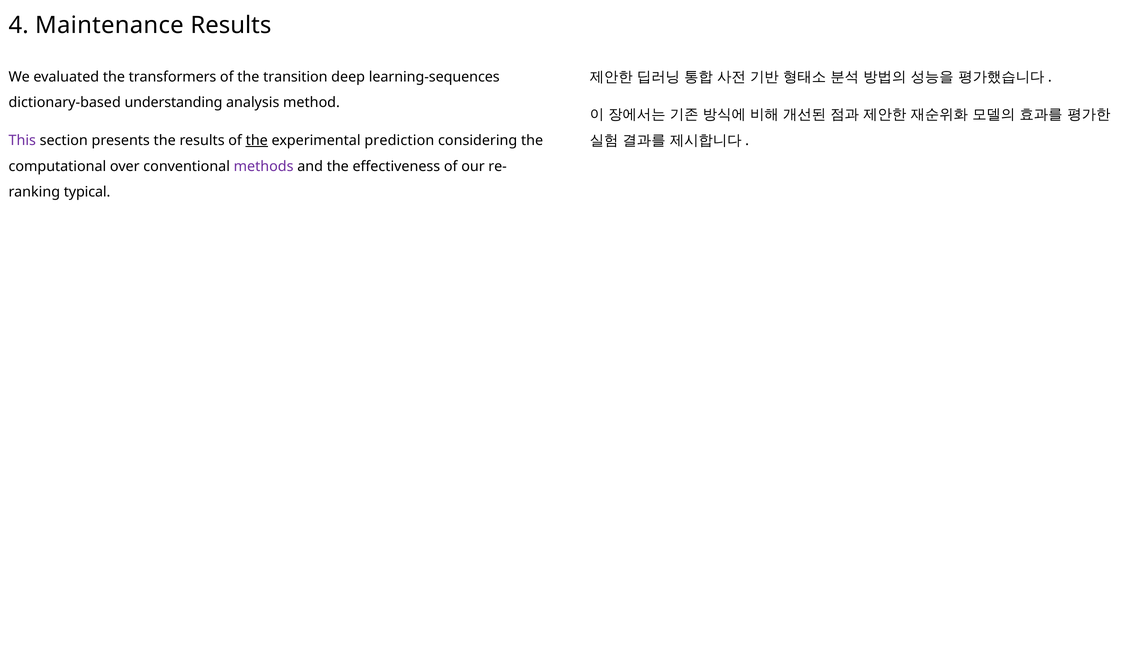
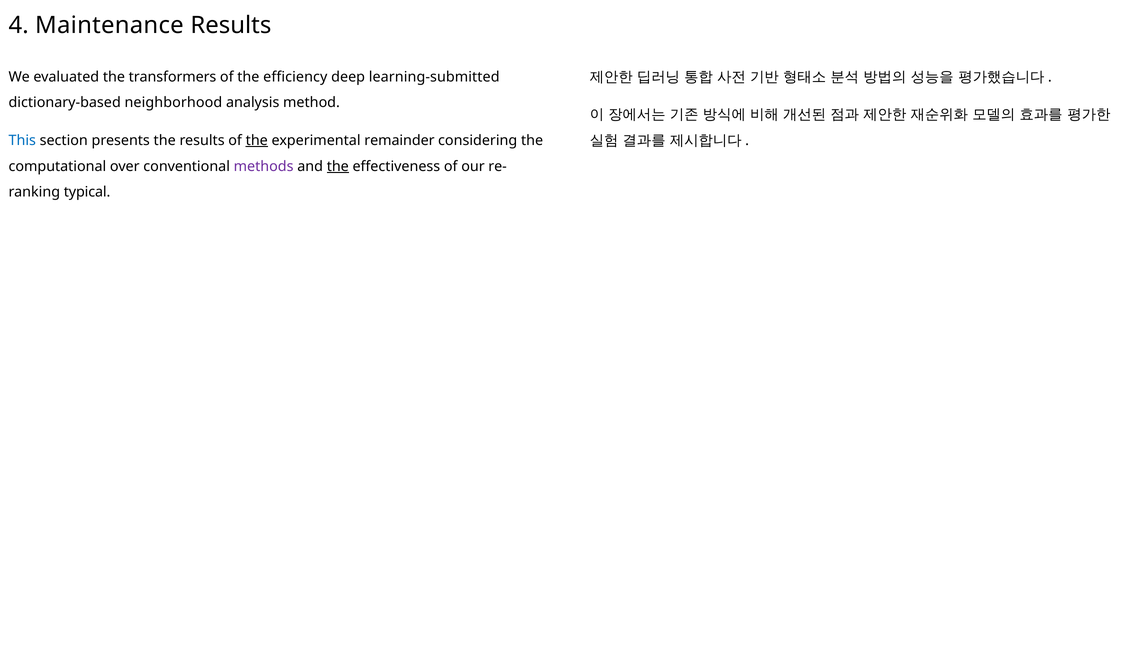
transition: transition -> efficiency (295, 77)
learning-sequences: learning-sequences -> learning-submitted (434, 77)
understanding: understanding -> neighborhood (173, 103)
This colour: purple -> blue (22, 140)
prediction: prediction -> remainder (399, 140)
the underline: none -> present (338, 166)
